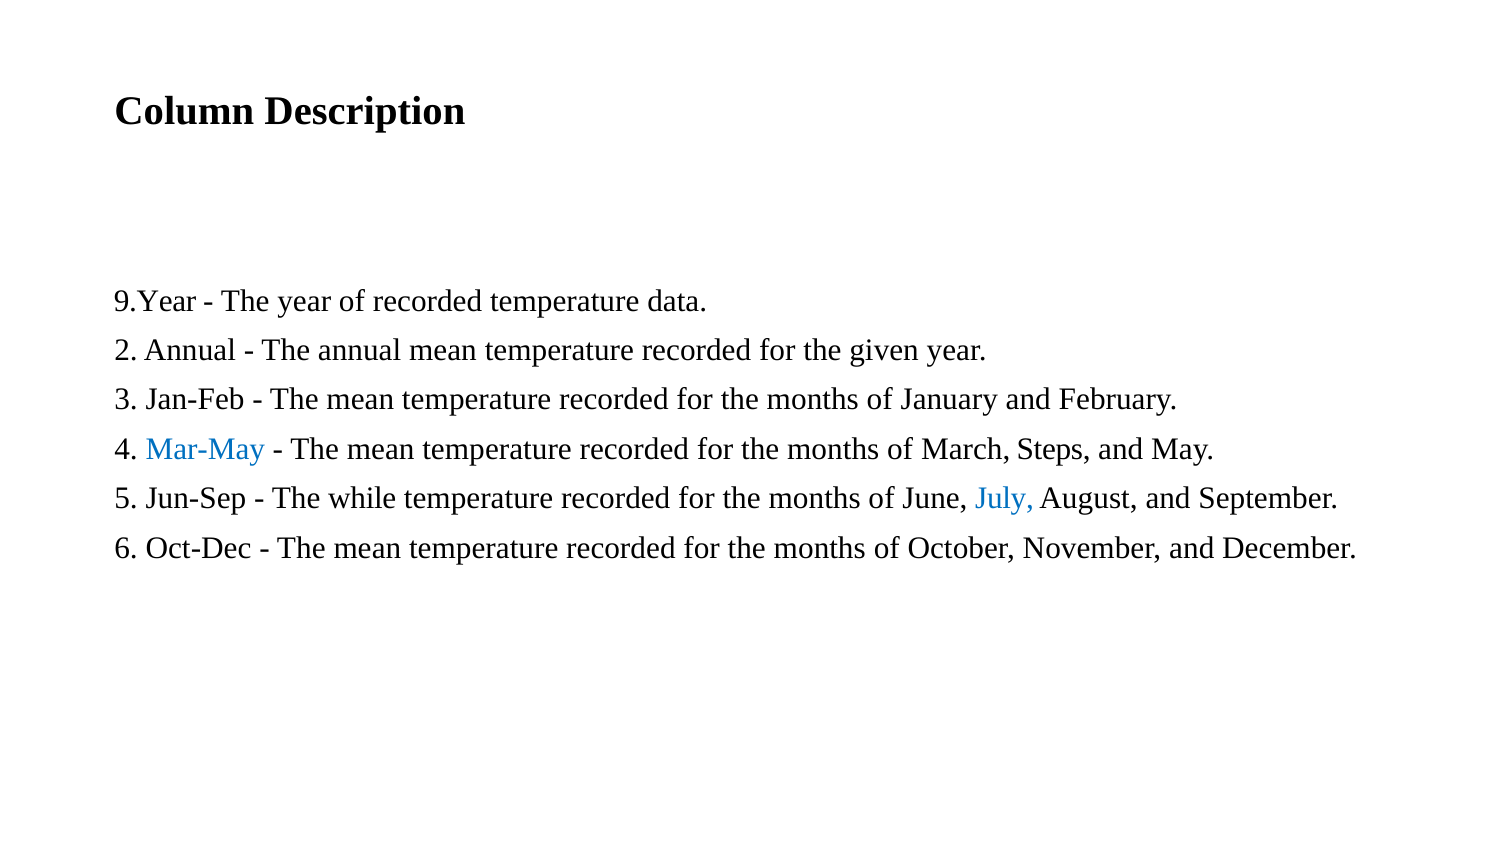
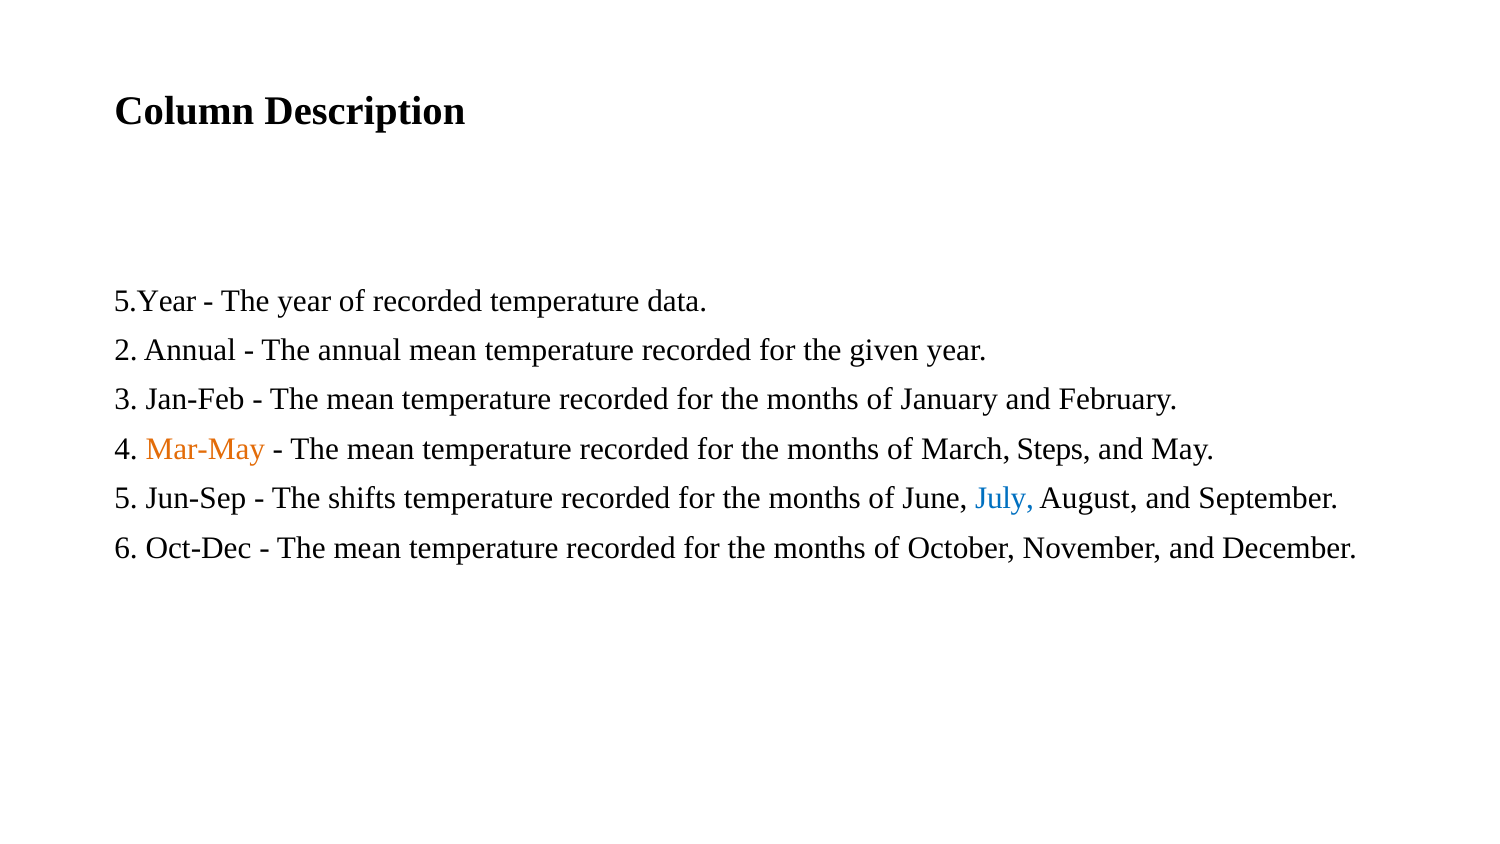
9.Year: 9.Year -> 5.Year (155, 301)
Mar-May colour: blue -> orange (205, 449)
while: while -> shifts (362, 498)
